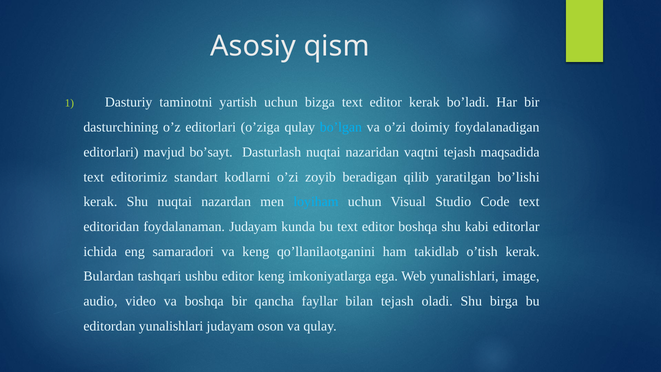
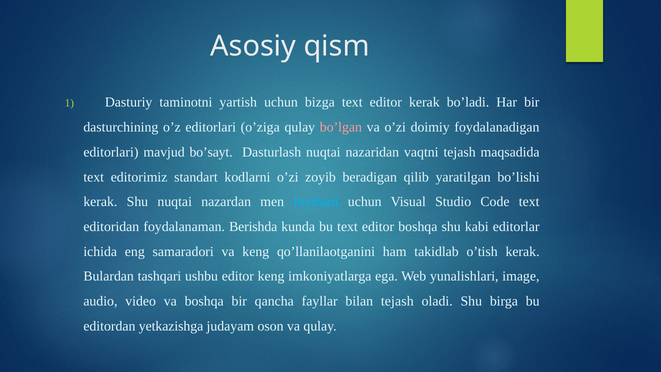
bo’lgan colour: light blue -> pink (341, 127)
foydalanaman Judayam: Judayam -> Berishda (253, 227)
editordan yunalishlari: yunalishlari -> yetkazishga (171, 326)
